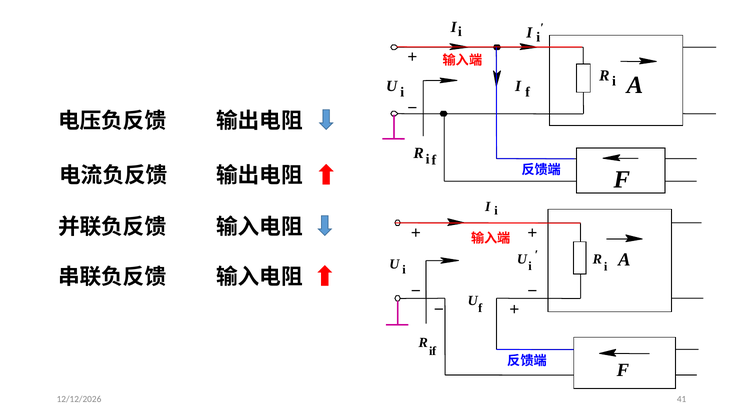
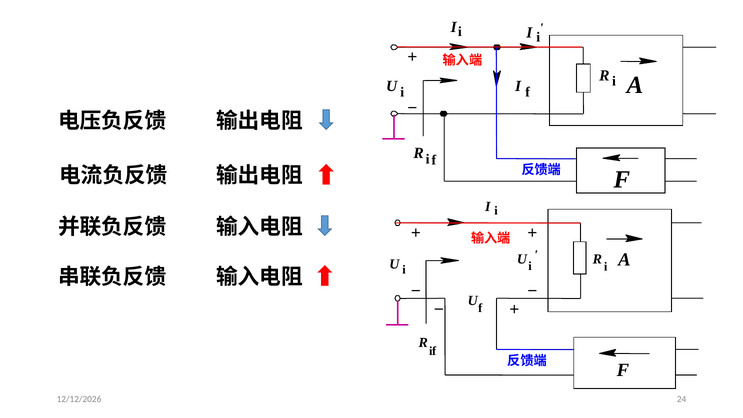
41: 41 -> 24 (682, 399)
